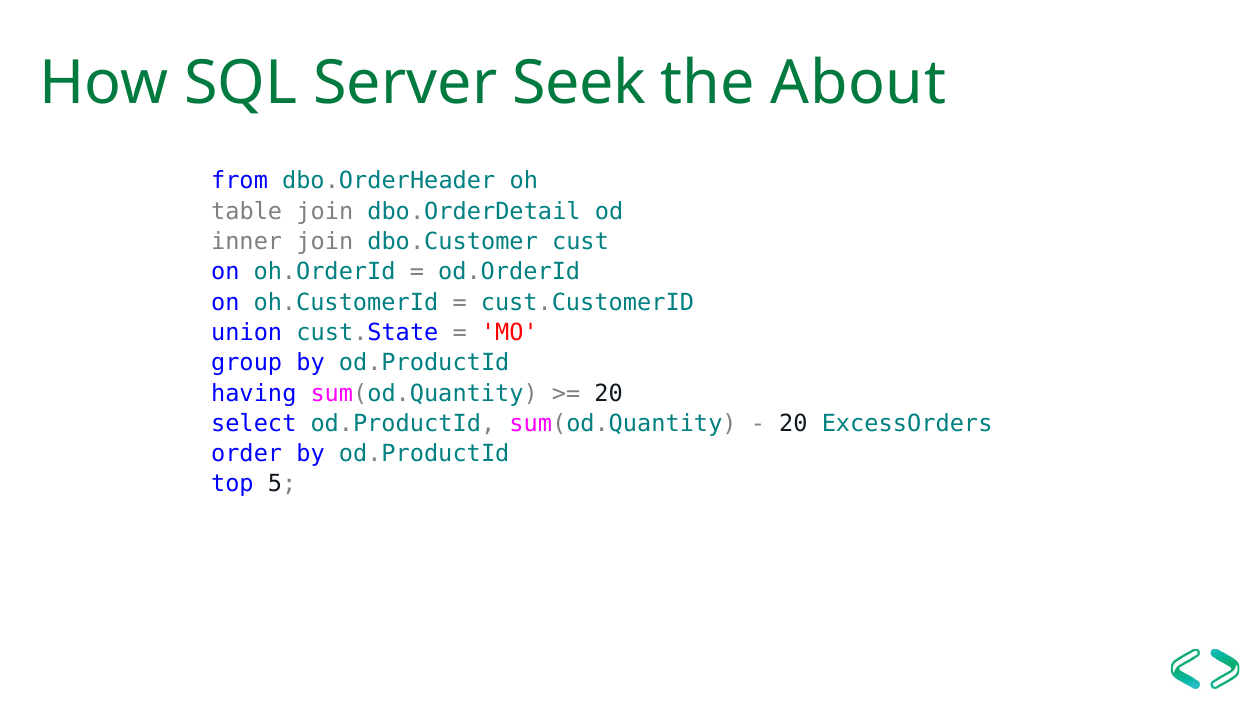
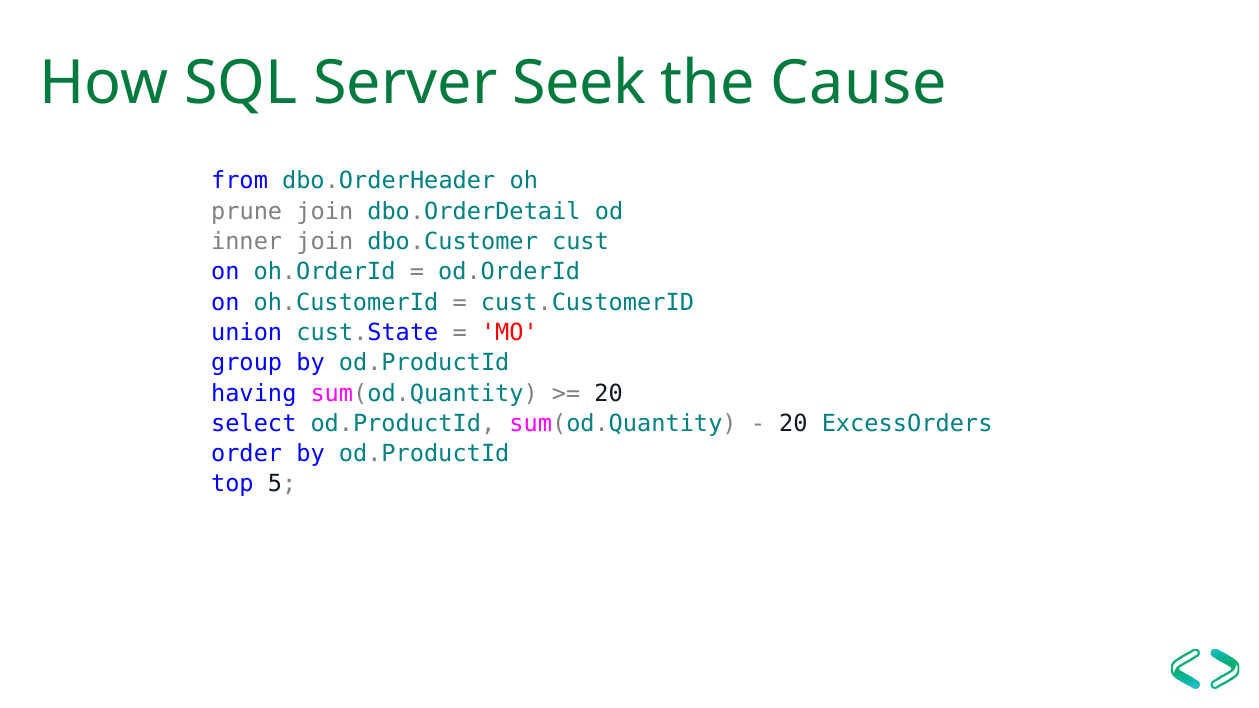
About: About -> Cause (859, 83)
table: table -> prune (247, 212)
